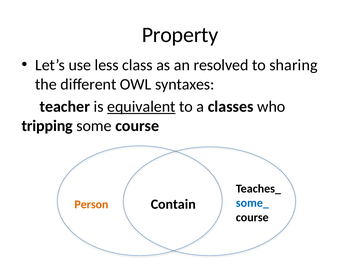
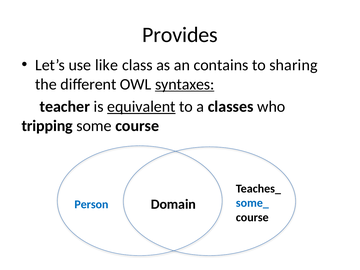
Property: Property -> Provides (180, 35)
less: less -> like (107, 65)
resolved: resolved -> contains (221, 65)
syntaxes underline: none -> present (185, 84)
Contain: Contain -> Domain (173, 204)
Person colour: orange -> blue (91, 205)
